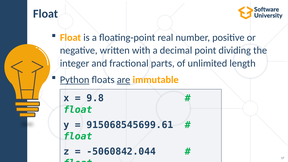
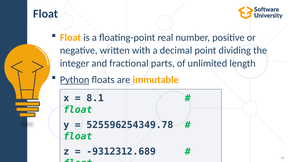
are underline: present -> none (124, 80)
9.8: 9.8 -> 8.1 (95, 98)
915068545699.61: 915068545699.61 -> 525596254349.78 (130, 125)
-5060842.044: -5060842.044 -> -9312312.689 (121, 152)
